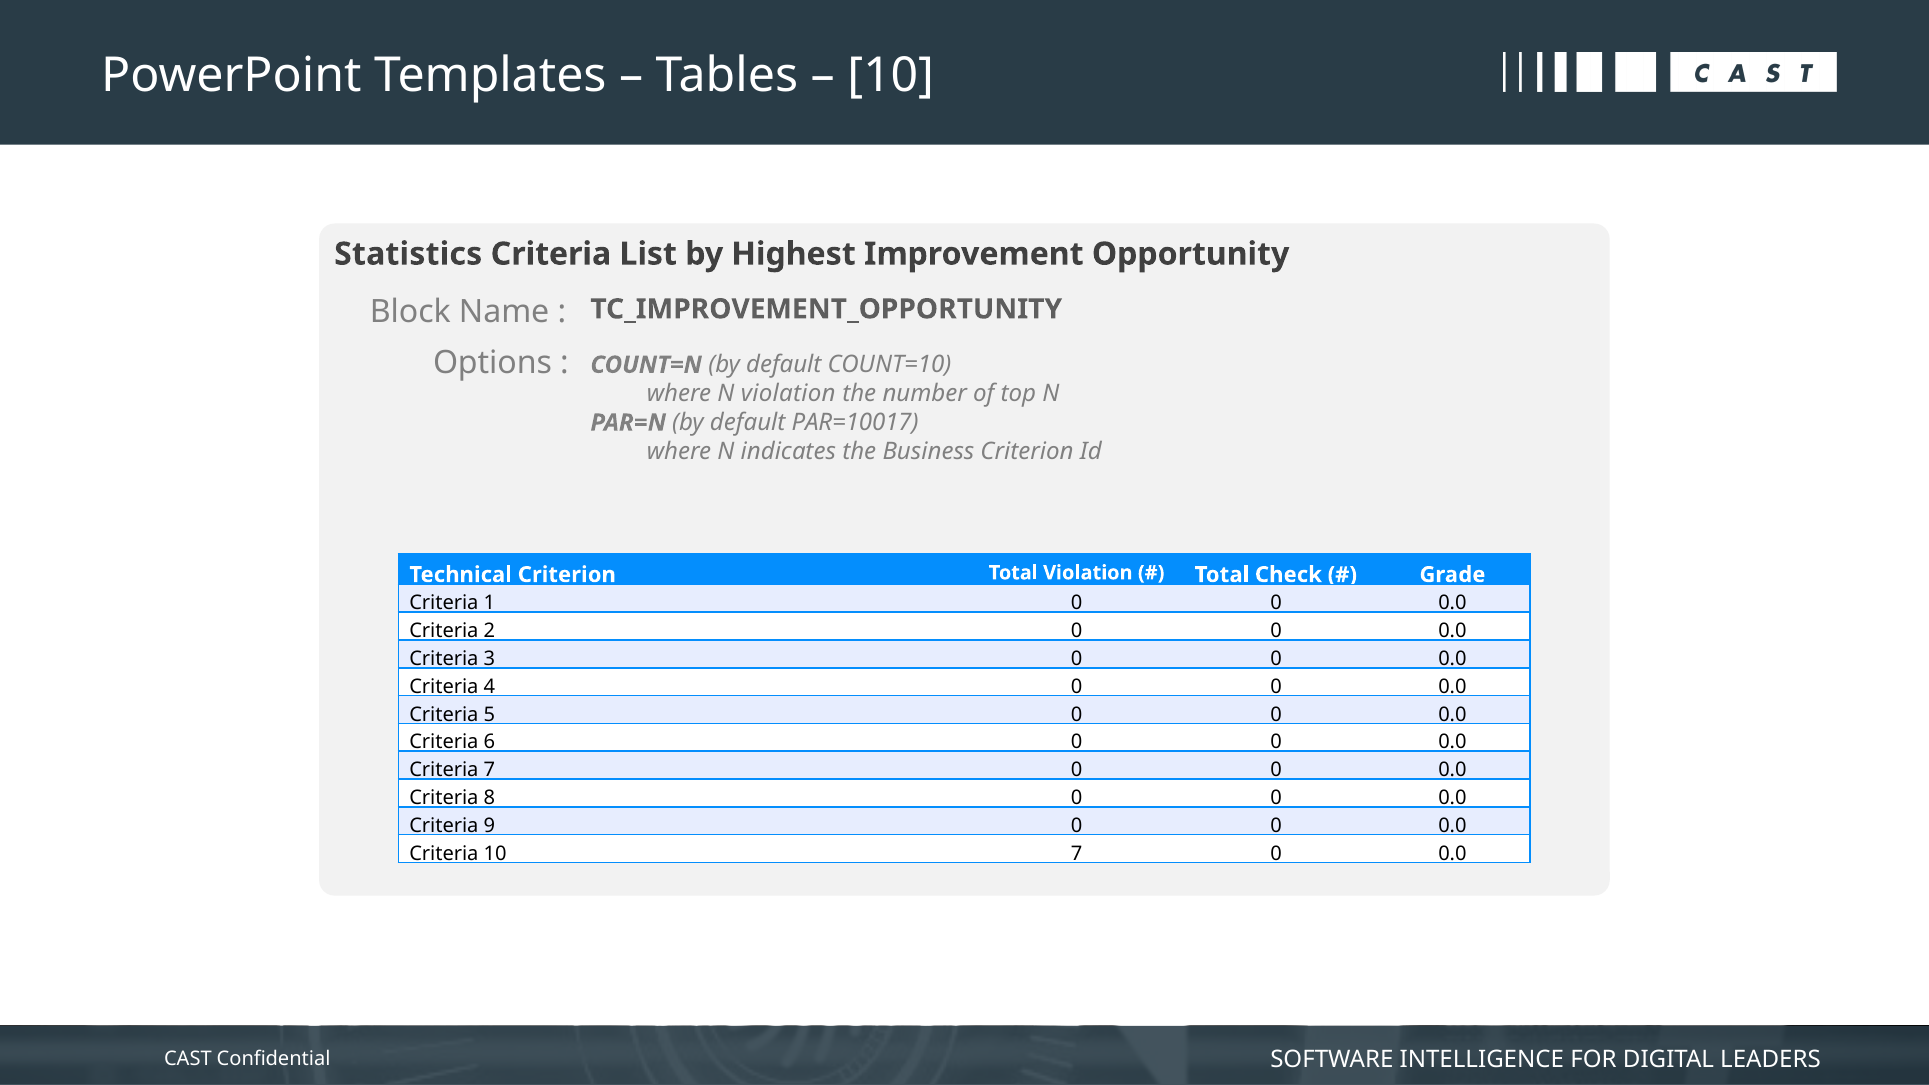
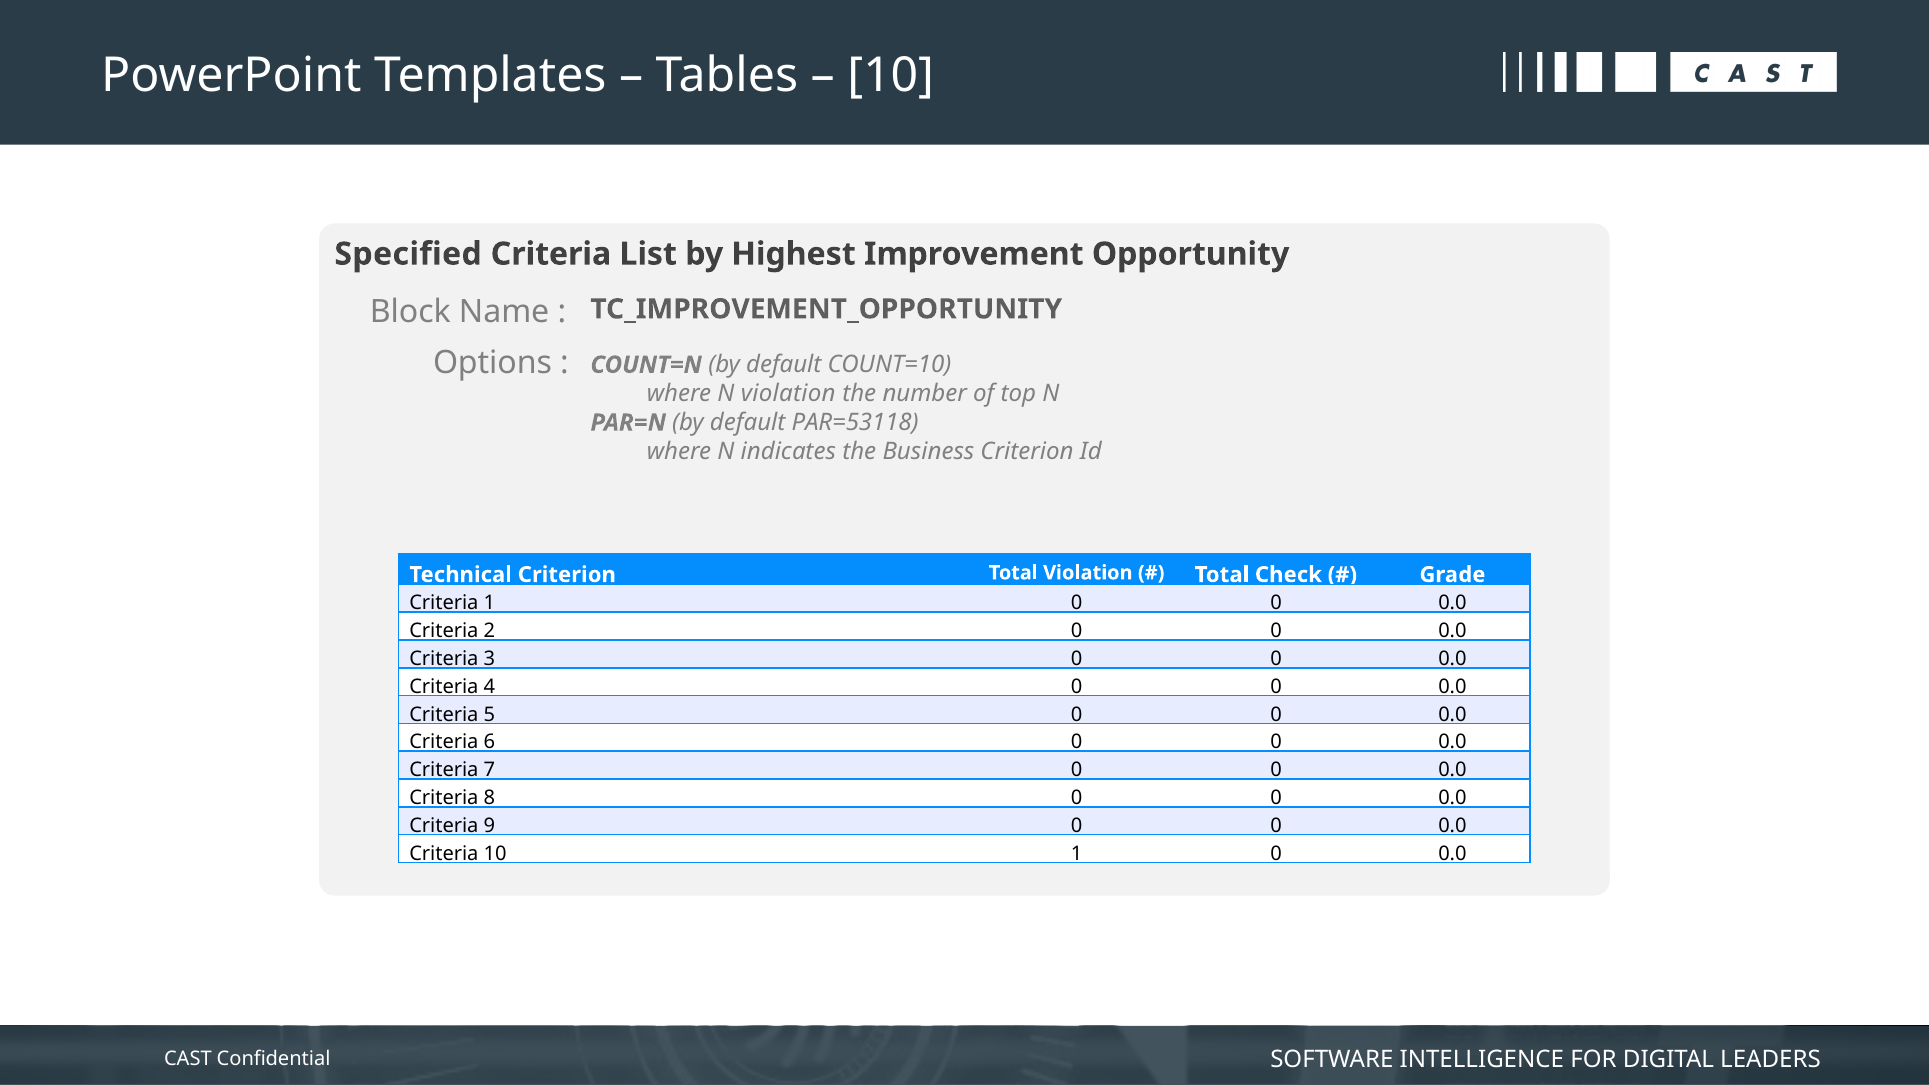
Statistics: Statistics -> Specified (408, 254)
PAR=10017: PAR=10017 -> PAR=53118 (855, 423)
10 7: 7 -> 1 (1077, 853)
